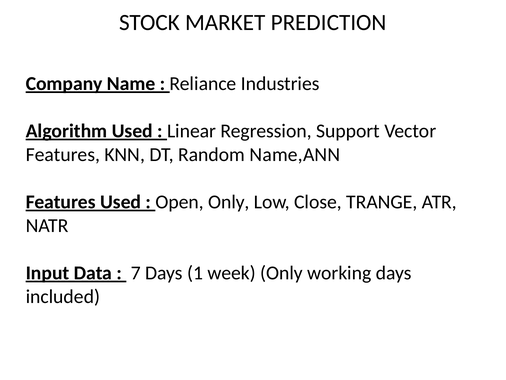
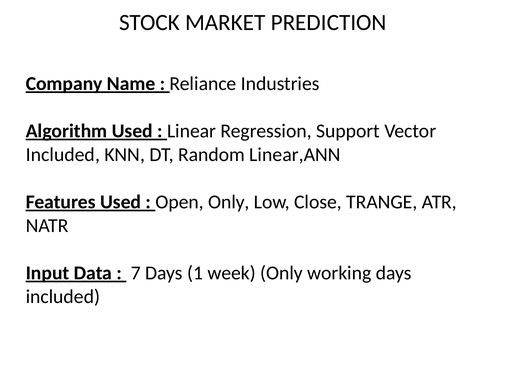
Features: Features -> Included (63, 155)
Name,ANN: Name,ANN -> Linear,ANN (295, 155)
